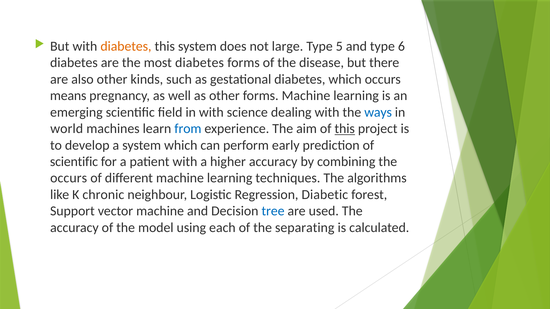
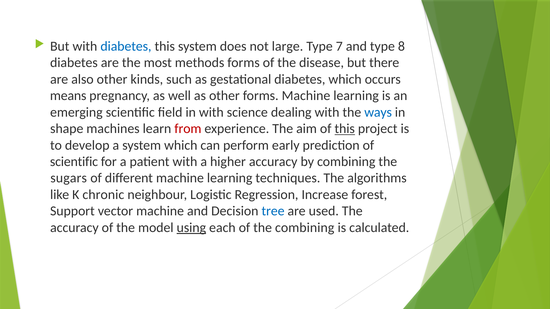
diabetes colour: orange -> blue (126, 46)
5: 5 -> 7 (339, 46)
6: 6 -> 8 (401, 46)
most diabetes: diabetes -> methods (200, 63)
world: world -> shape (67, 129)
from colour: blue -> red (188, 129)
occurs: occurs -> sugars (69, 178)
Diabetic: Diabetic -> Increase (325, 195)
using underline: none -> present (191, 228)
the separating: separating -> combining (305, 228)
